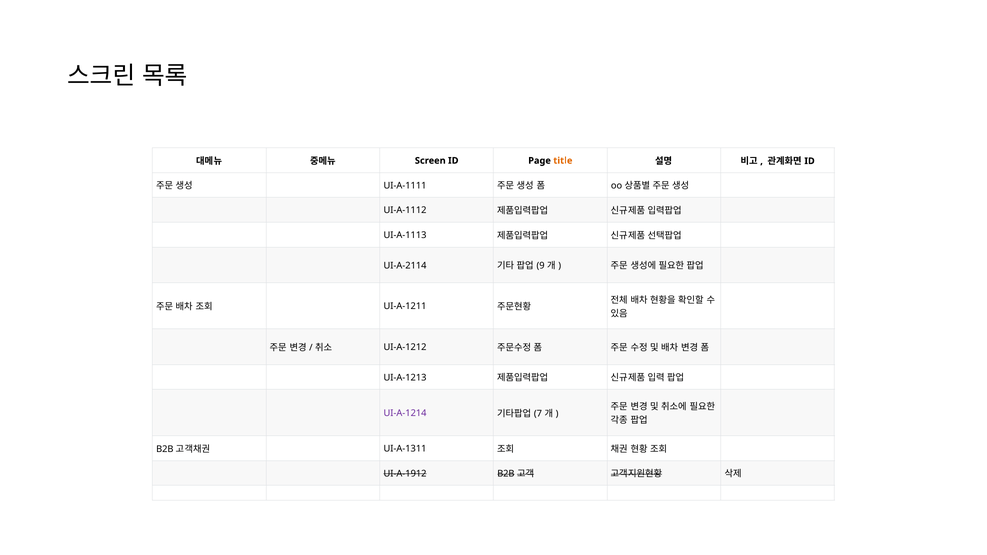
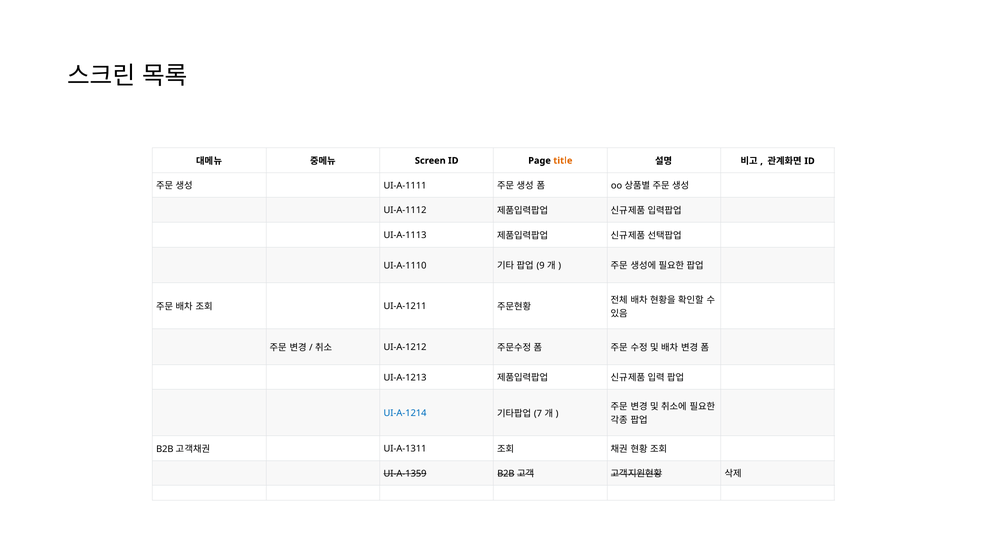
UI-A-2114: UI-A-2114 -> UI-A-1110 (405, 266)
UI-A-1214 colour: purple -> blue (405, 413)
UI-A-1912: UI-A-1912 -> UI-A-1359 (405, 474)
